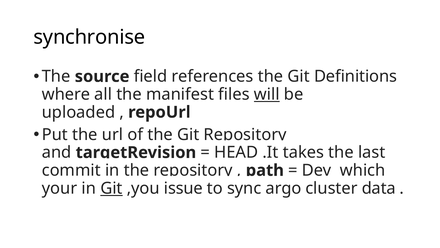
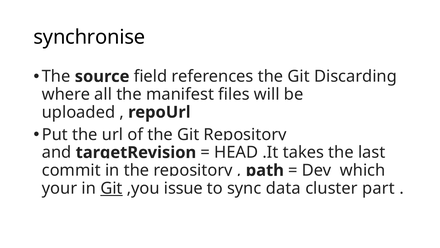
Definitions: Definitions -> Discarding (356, 76)
will underline: present -> none (267, 94)
argo: argo -> data (283, 188)
data: data -> part (379, 188)
